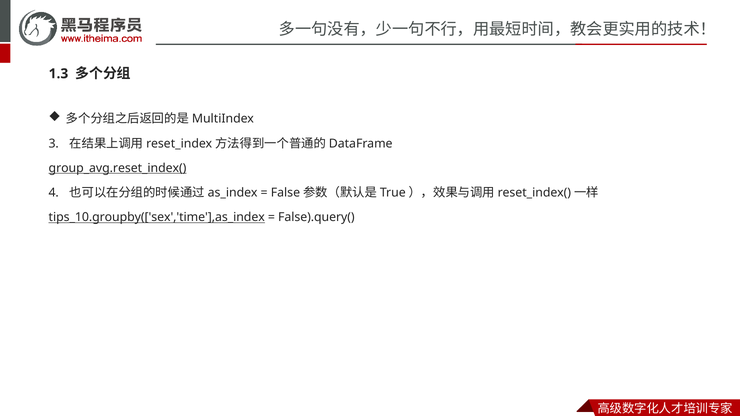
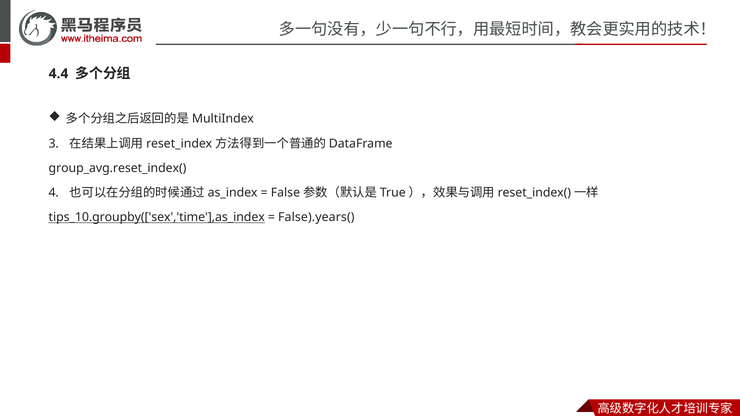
1.3: 1.3 -> 4.4 (58, 74)
group_avg.reset_index( underline: present -> none (118, 168)
False).query(: False).query( -> False).years( (316, 217)
